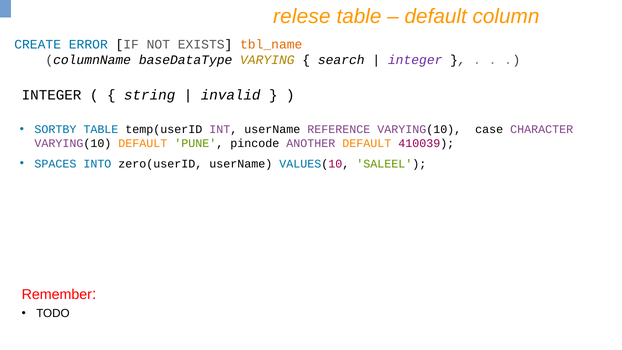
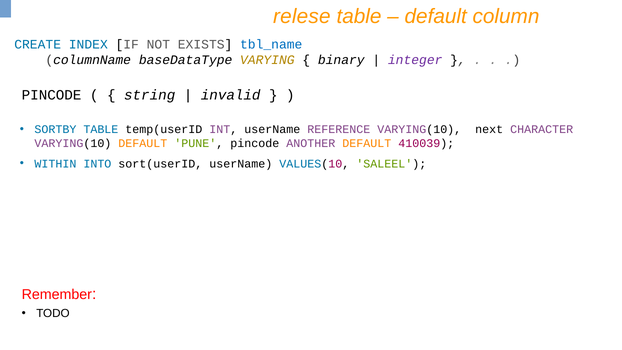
ERROR: ERROR -> INDEX (88, 44)
tbl_name colour: orange -> blue (271, 44)
search: search -> binary (341, 60)
INTEGER: INTEGER -> PINCODE (52, 95)
case: case -> next (489, 129)
SPACES: SPACES -> WITHIN (55, 164)
zero(userID: zero(userID -> sort(userID (160, 164)
